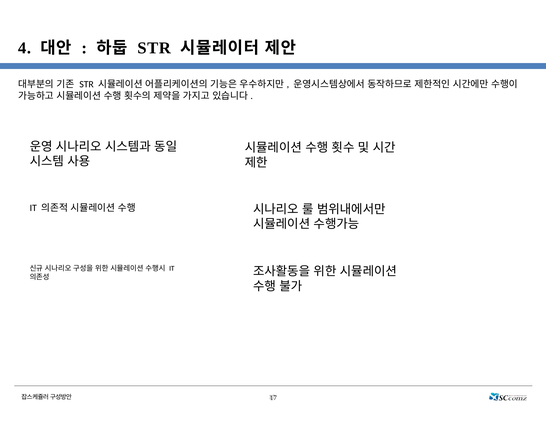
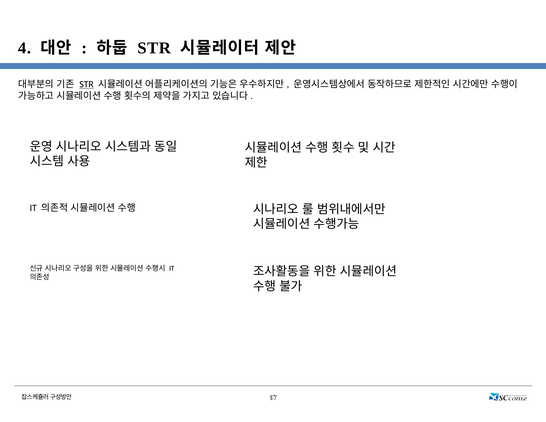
STR underline: none -> present (87, 84)
